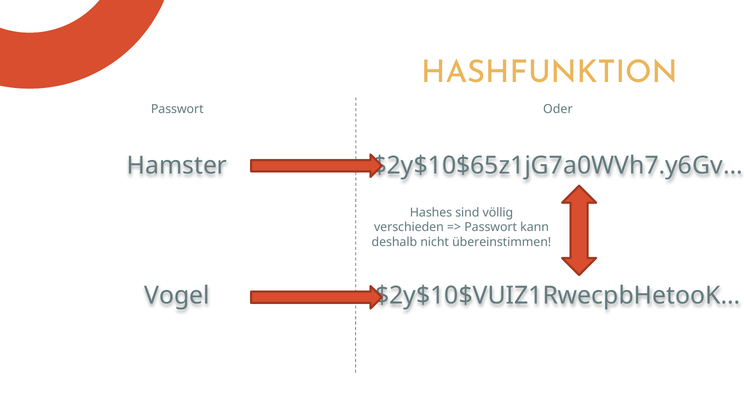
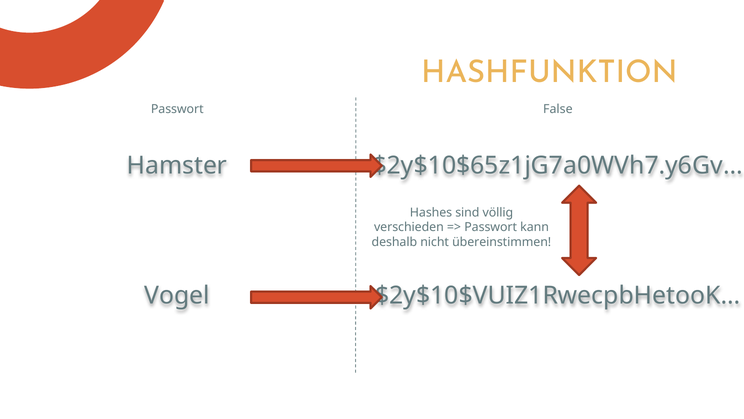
Oder: Oder -> False (558, 109)
